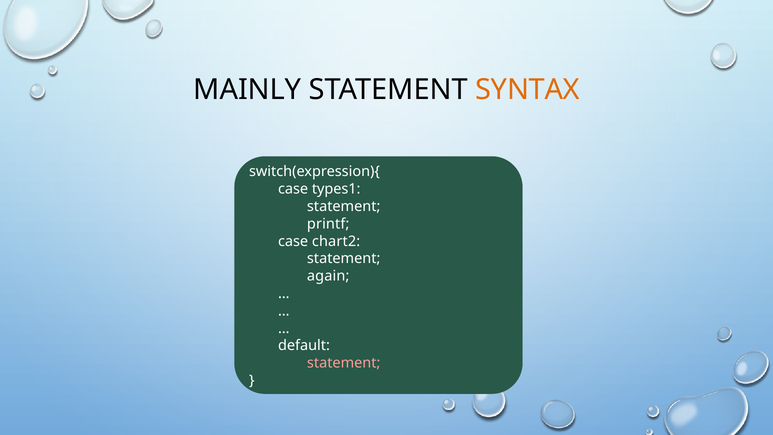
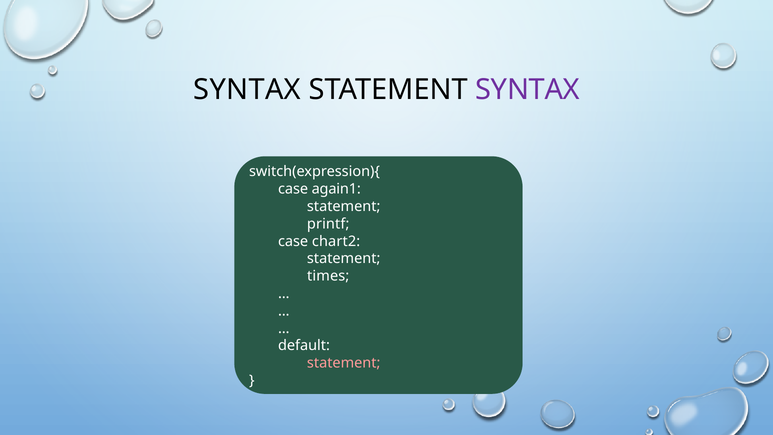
MAINLY: MAINLY -> SYNTAX (247, 90)
SYNTAX colour: orange -> purple (528, 90)
types1: types1 -> again1 (336, 189)
again: again -> times (328, 276)
